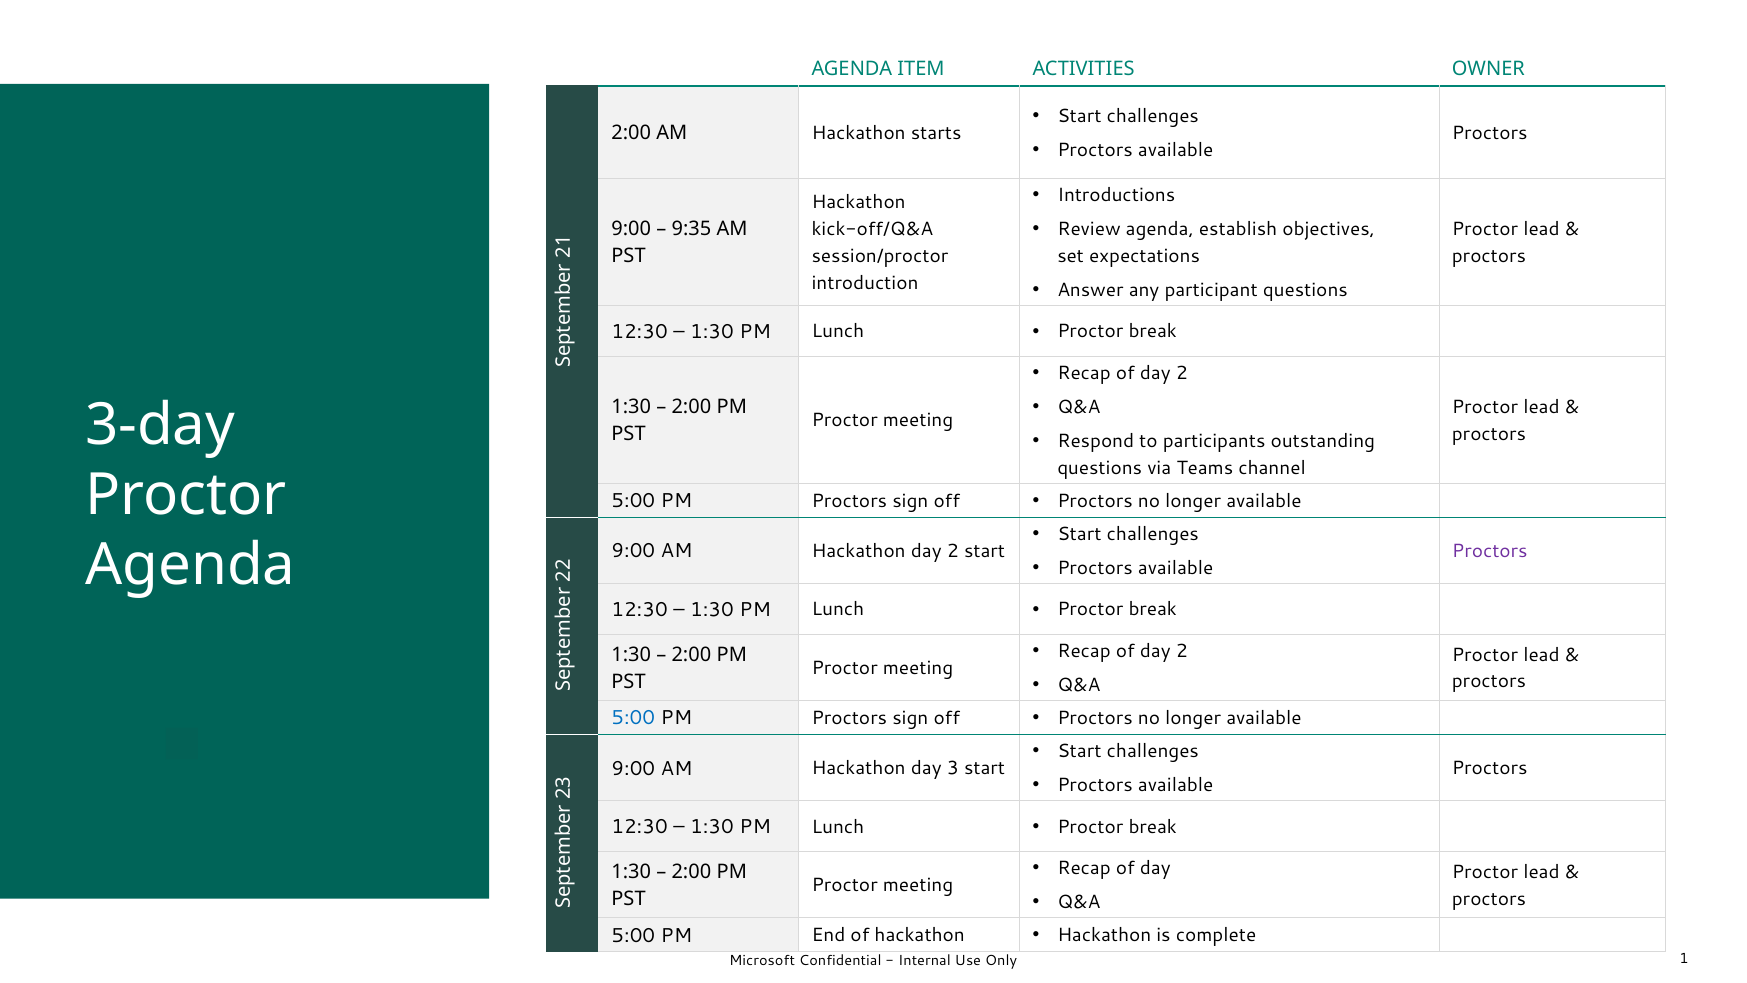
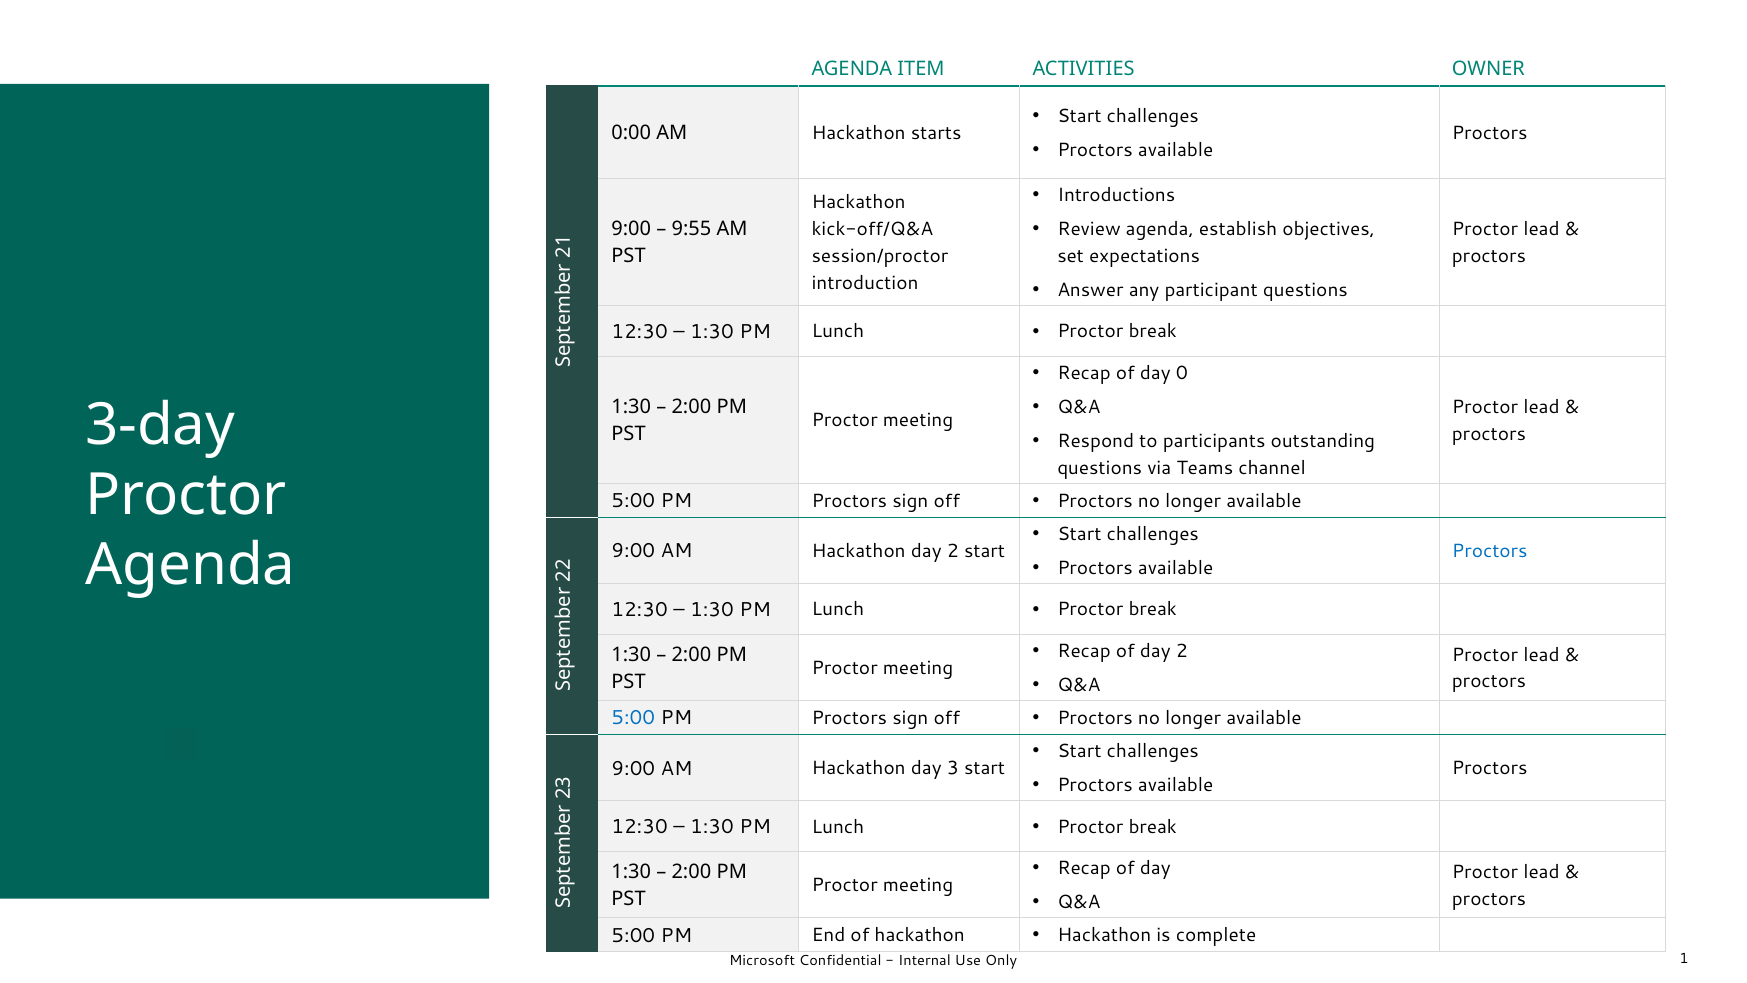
2:00: 2:00 -> 0:00 (631, 133)
9:35: 9:35 -> 9:55 (691, 229)
2: 2 -> 0 (1182, 373)
Proctors colour: purple -> blue (1490, 551)
